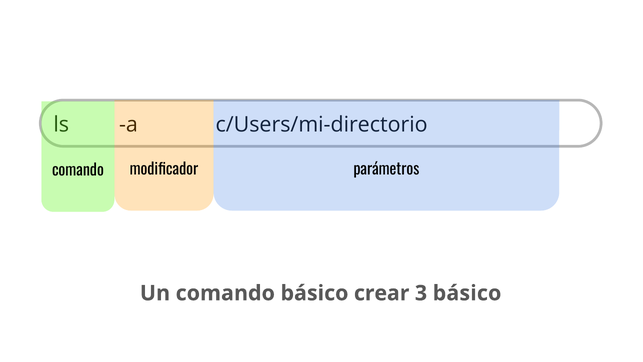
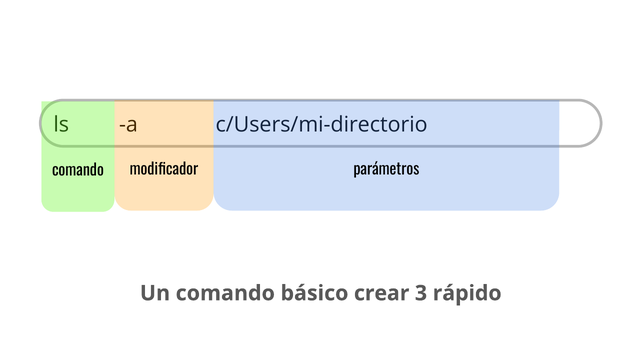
3 básico: básico -> rápido (467, 293)
